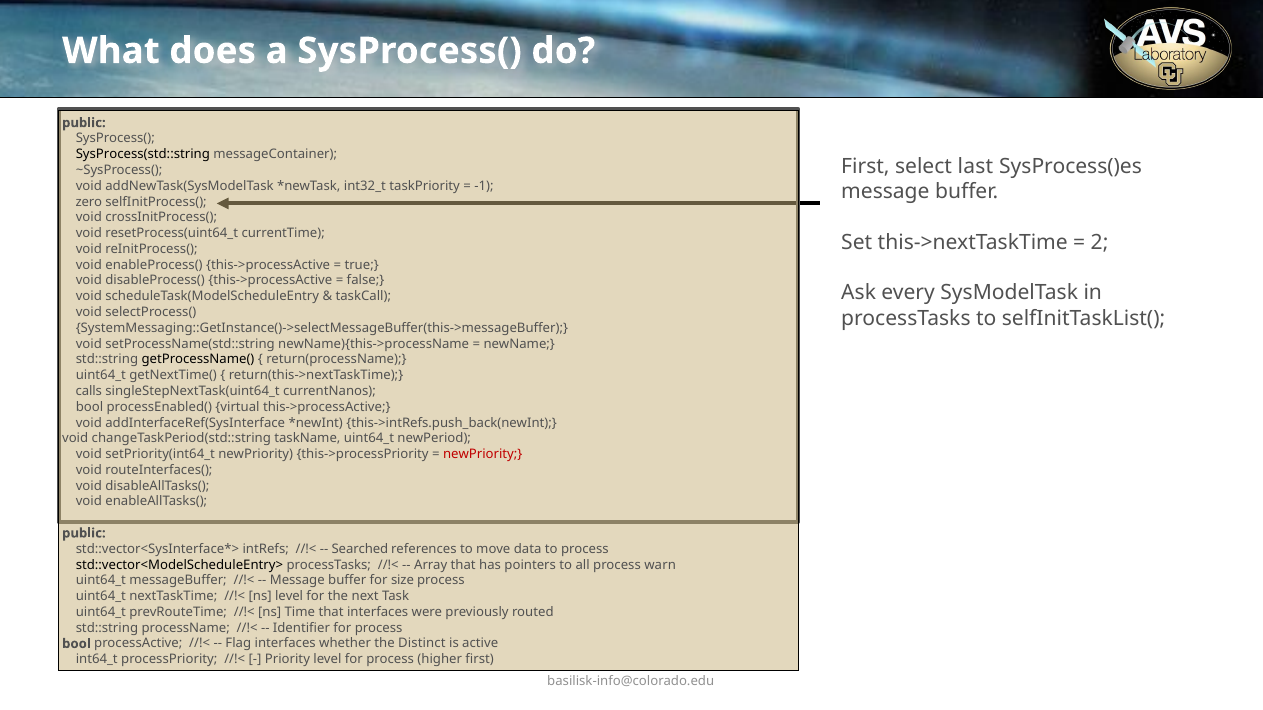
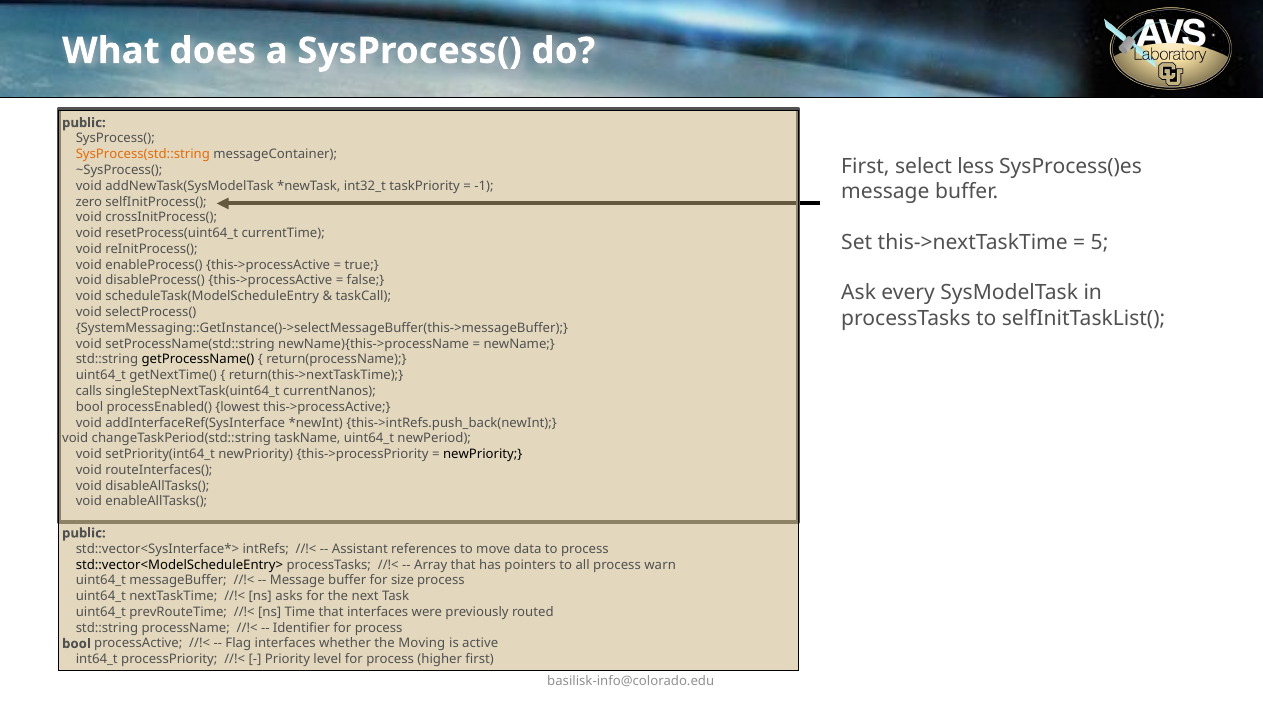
SysProcess(std::string colour: black -> orange (143, 154)
last: last -> less (976, 167)
2: 2 -> 5 (1100, 243)
virtual: virtual -> lowest (238, 407)
newPriority colour: red -> black (483, 455)
Searched: Searched -> Assistant (360, 549)
ns level: level -> asks (289, 597)
Distinct: Distinct -> Moving (422, 644)
